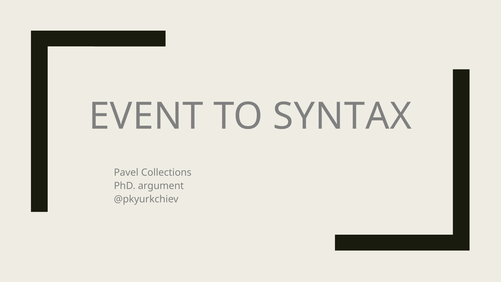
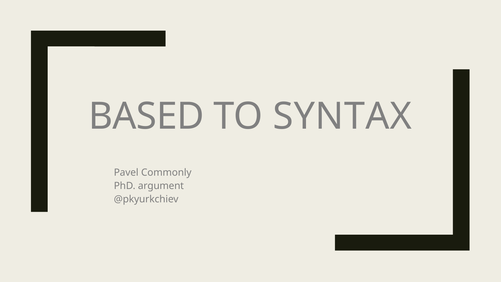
EVENT: EVENT -> BASED (146, 116)
Collections: Collections -> Commonly (166, 173)
